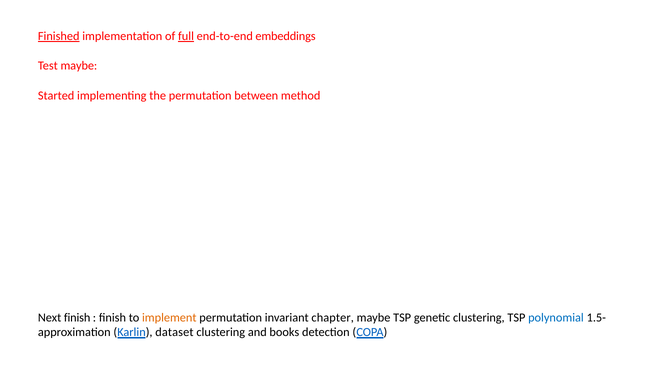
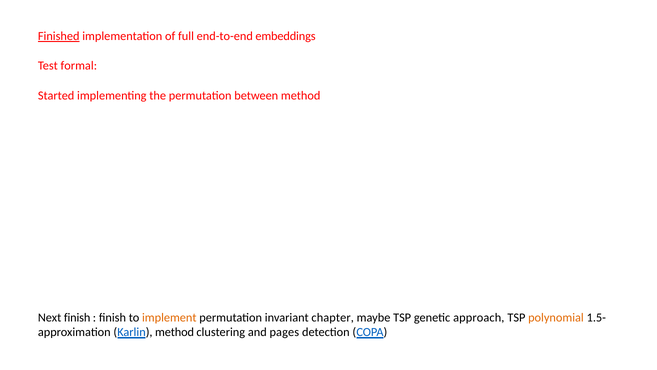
full underline: present -> none (186, 36)
Test maybe: maybe -> formal (79, 66)
genetic clustering: clustering -> approach (479, 317)
polynomial colour: blue -> orange (556, 317)
Karlin dataset: dataset -> method (175, 332)
books: books -> pages (284, 332)
